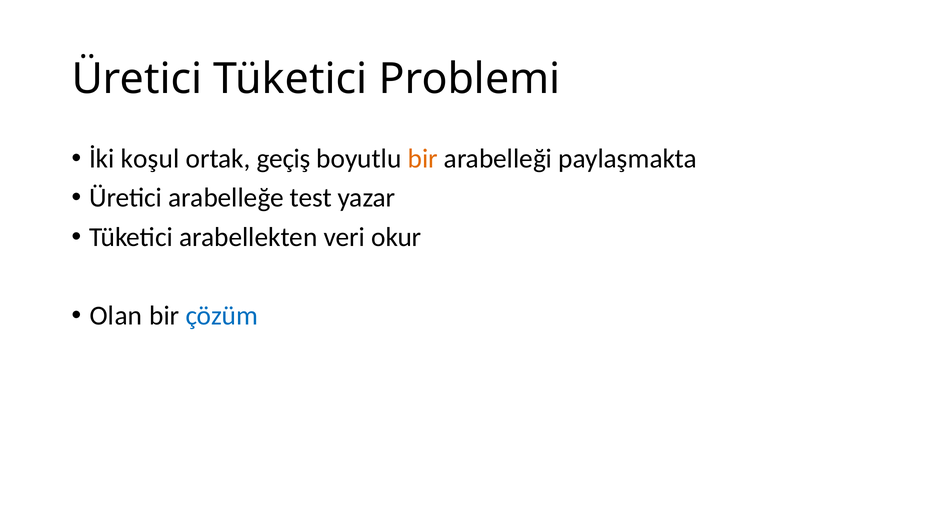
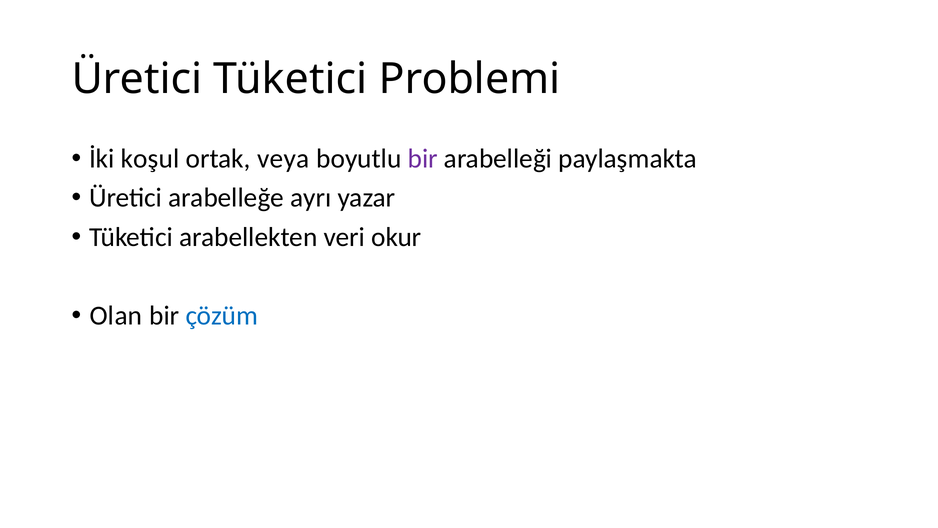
geçiş: geçiş -> veya (283, 159)
bir colour: orange -> purple (423, 159)
test: test -> ayrı (311, 198)
